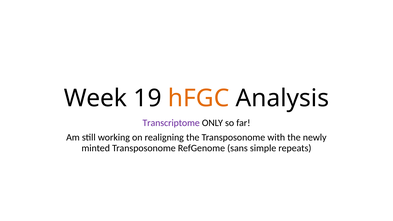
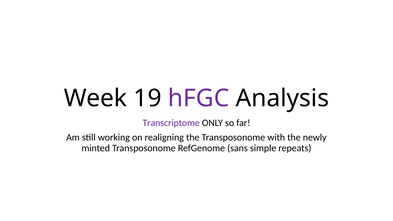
hFGC colour: orange -> purple (199, 98)
